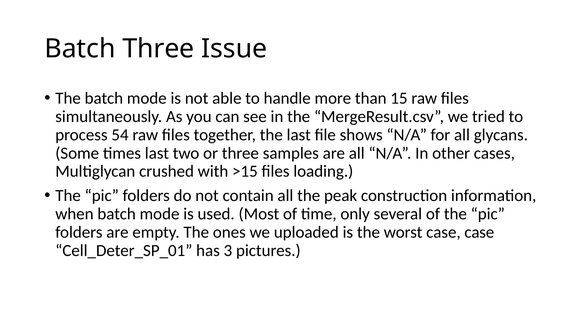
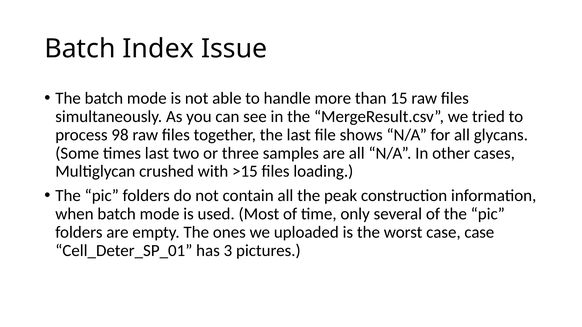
Batch Three: Three -> Index (158, 49)
54: 54 -> 98 (120, 135)
